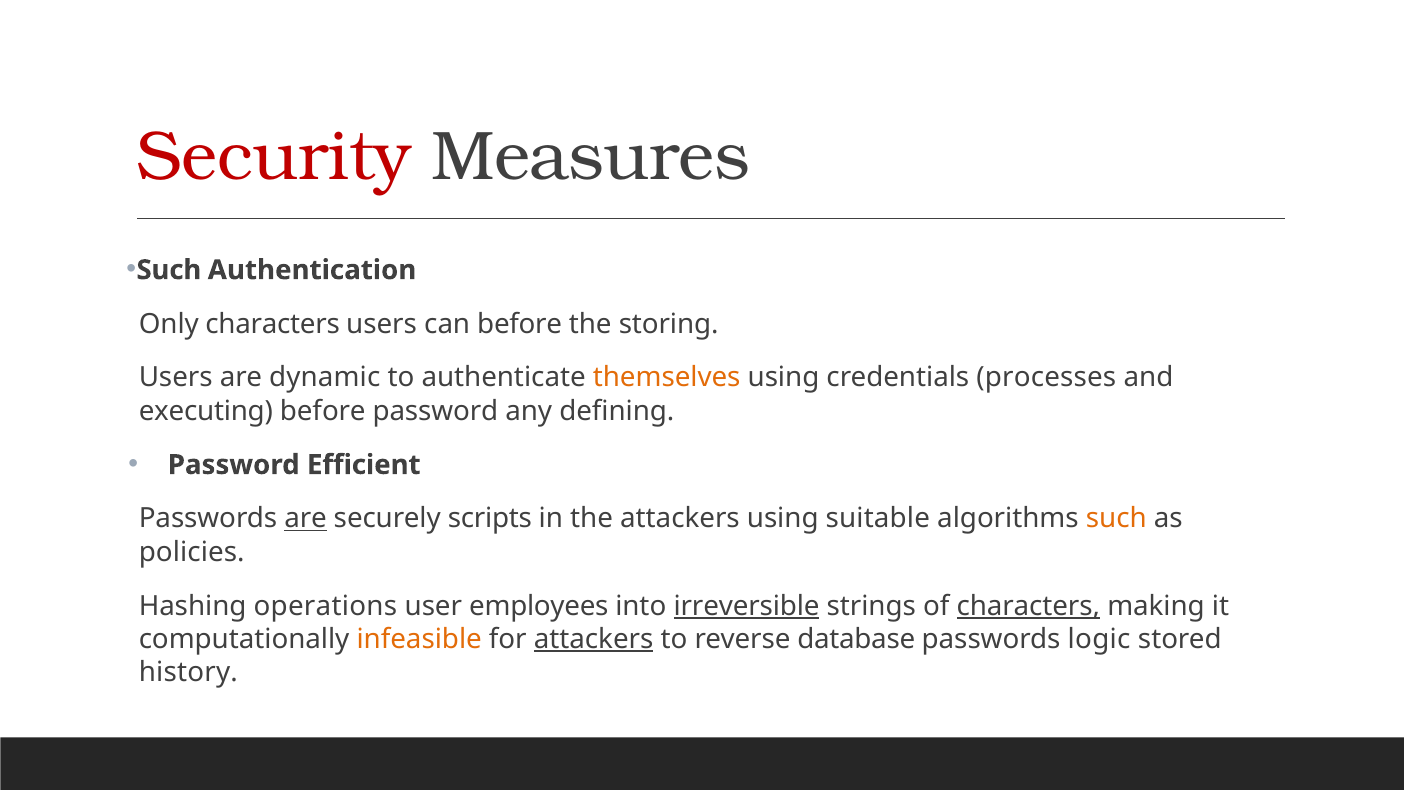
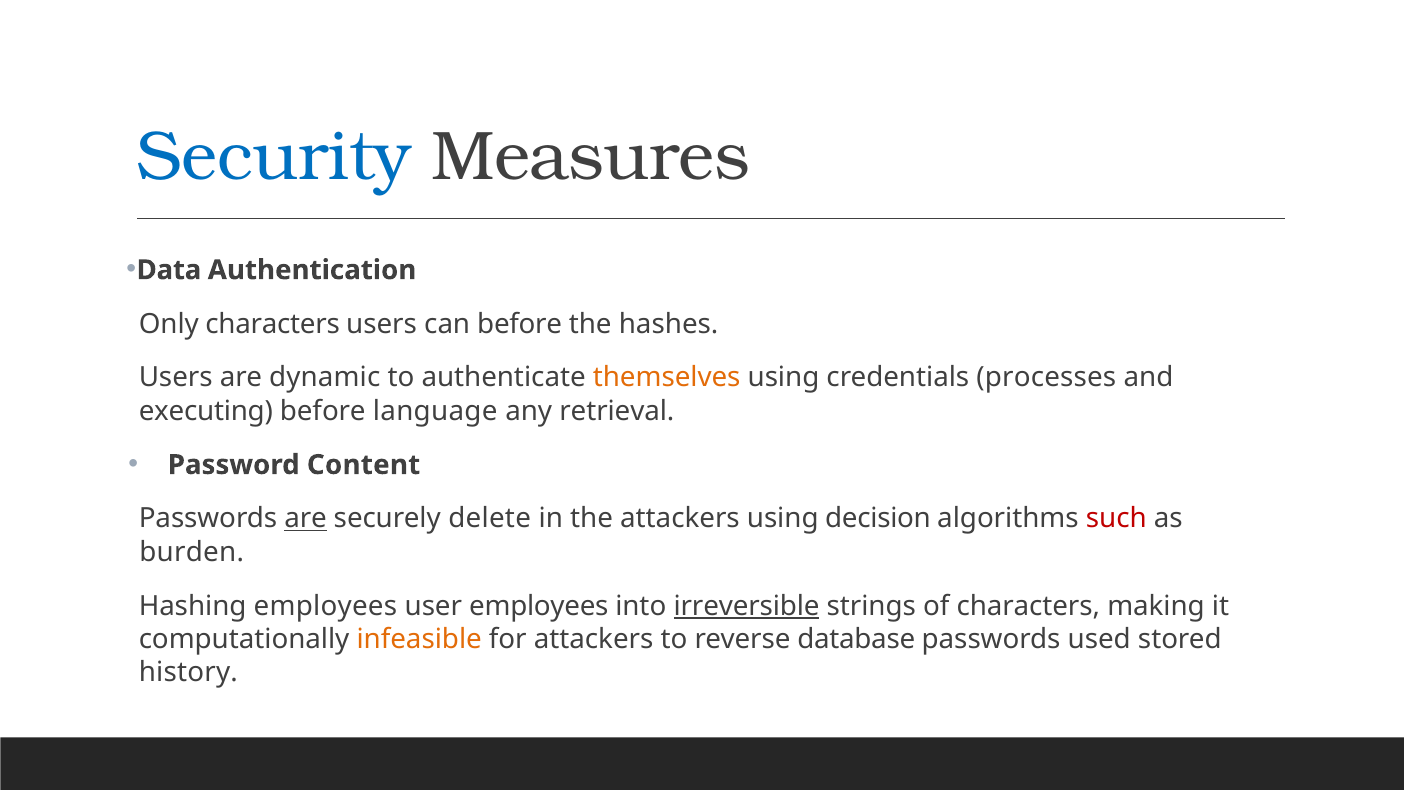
Security colour: red -> blue (274, 157)
Such: Such -> Data (169, 270)
storing: storing -> hashes (669, 324)
before password: password -> language (435, 411)
defining: defining -> retrieval (617, 411)
Efficient: Efficient -> Content (364, 465)
scripts: scripts -> delete (490, 519)
suitable: suitable -> decision (878, 519)
such colour: orange -> red (1116, 519)
policies: policies -> burden (192, 552)
Hashing operations: operations -> employees (325, 606)
characters underline: present -> none (1028, 606)
attackers underline: present -> none (594, 639)
logic: logic -> used (1099, 639)
